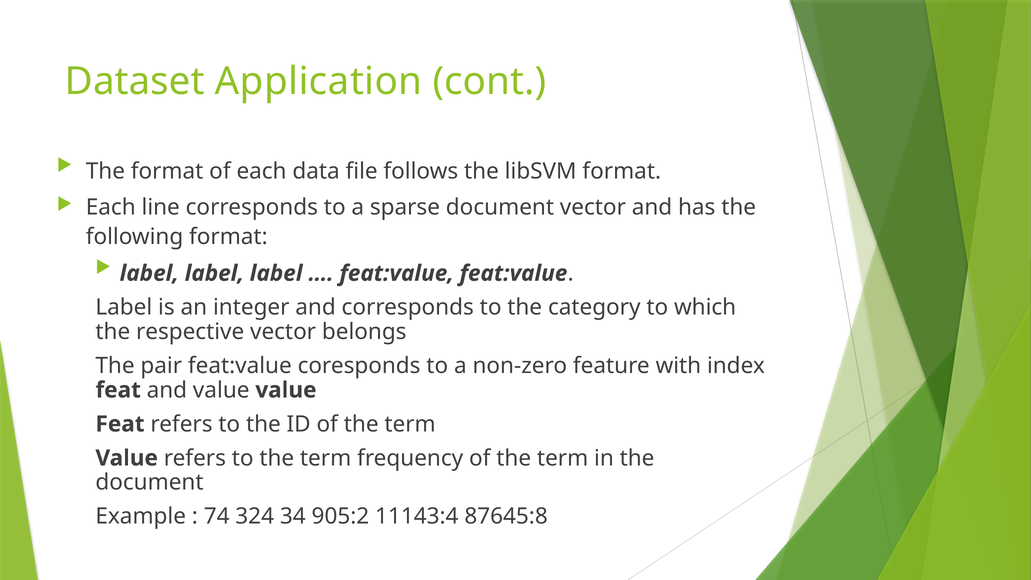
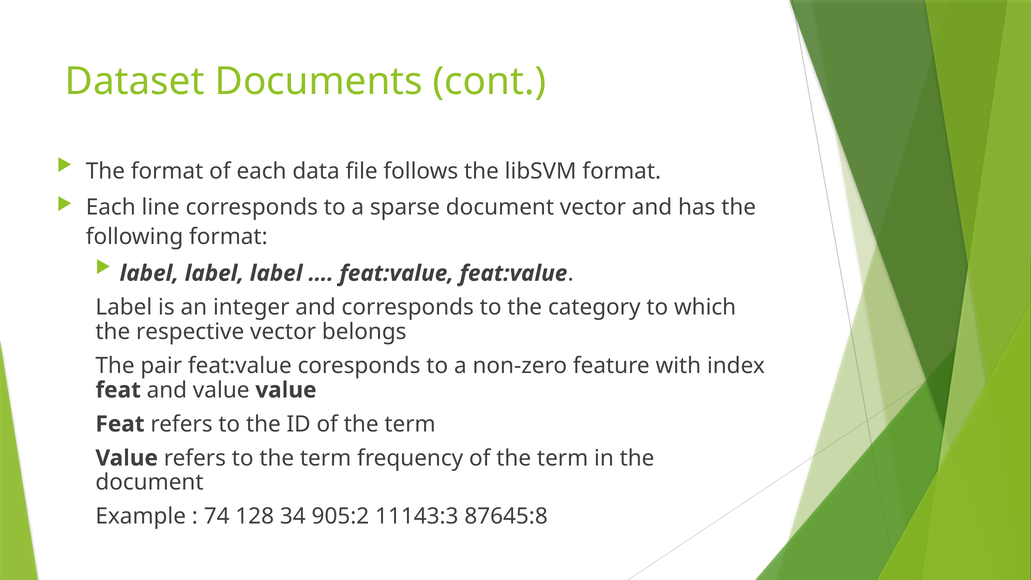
Application: Application -> Documents (319, 81)
324: 324 -> 128 (255, 516)
11143:4: 11143:4 -> 11143:3 (417, 516)
